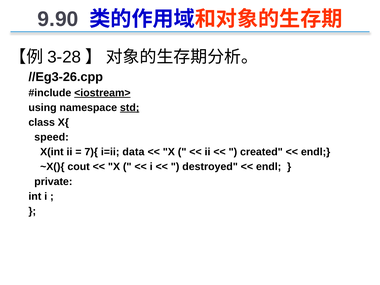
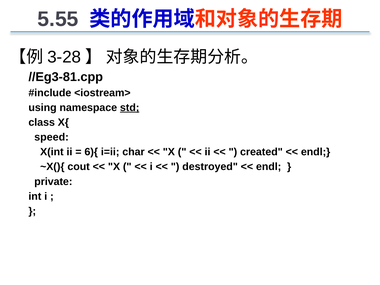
9.90: 9.90 -> 5.55 (58, 19)
//Eg3-26.cpp: //Eg3-26.cpp -> //Eg3-81.cpp (66, 77)
<iostream> underline: present -> none (102, 93)
7){: 7){ -> 6){ (91, 152)
data: data -> char (133, 152)
